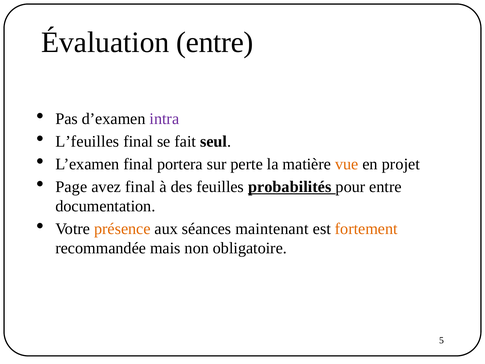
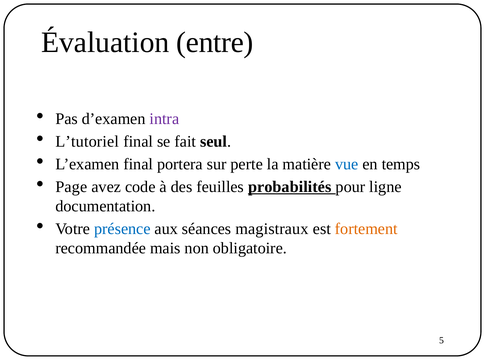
L’feuilles: L’feuilles -> L’tutoriel (87, 141)
vue colour: orange -> blue (347, 164)
projet: projet -> temps (401, 164)
avez final: final -> code (140, 187)
pour entre: entre -> ligne (385, 187)
présence colour: orange -> blue (122, 229)
maintenant: maintenant -> magistraux (272, 229)
